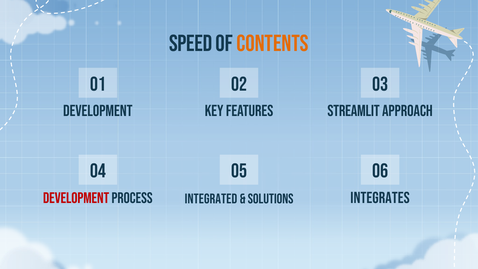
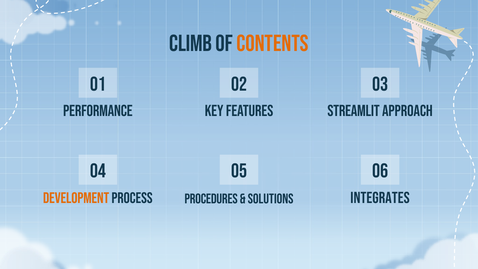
speed: speed -> climb (191, 44)
Development: Development -> Performance (98, 111)
Development colour: red -> orange (76, 198)
Integrated: Integrated -> Procedures (211, 199)
